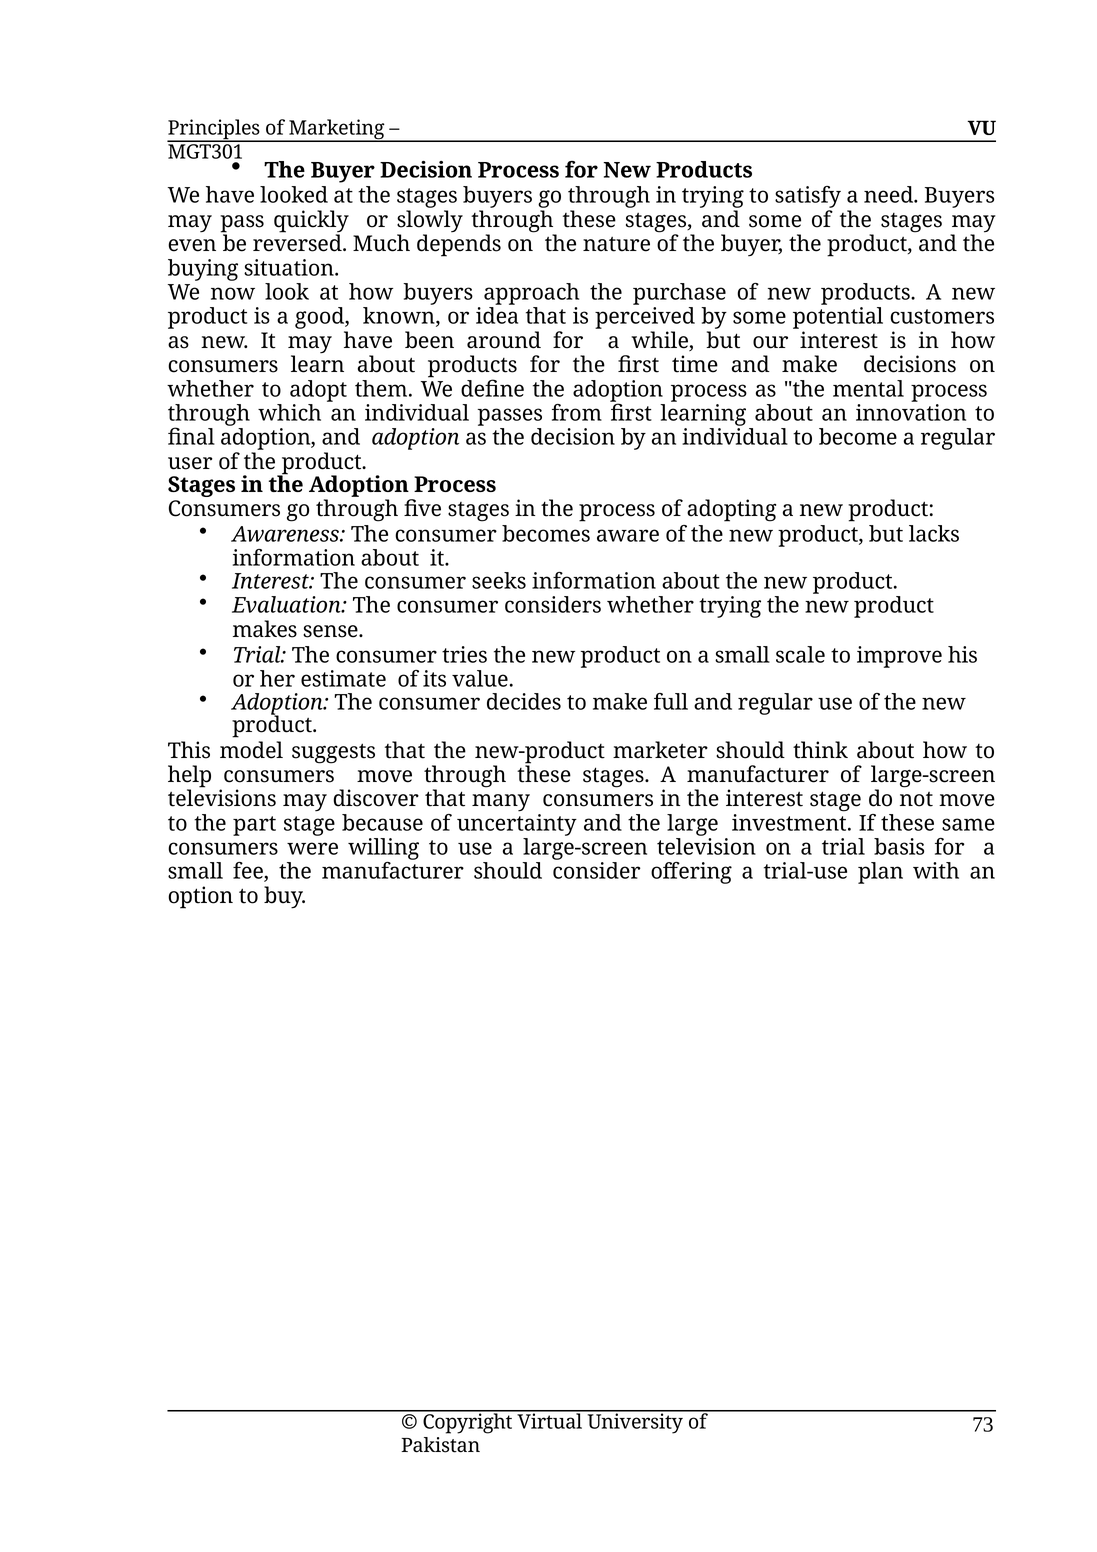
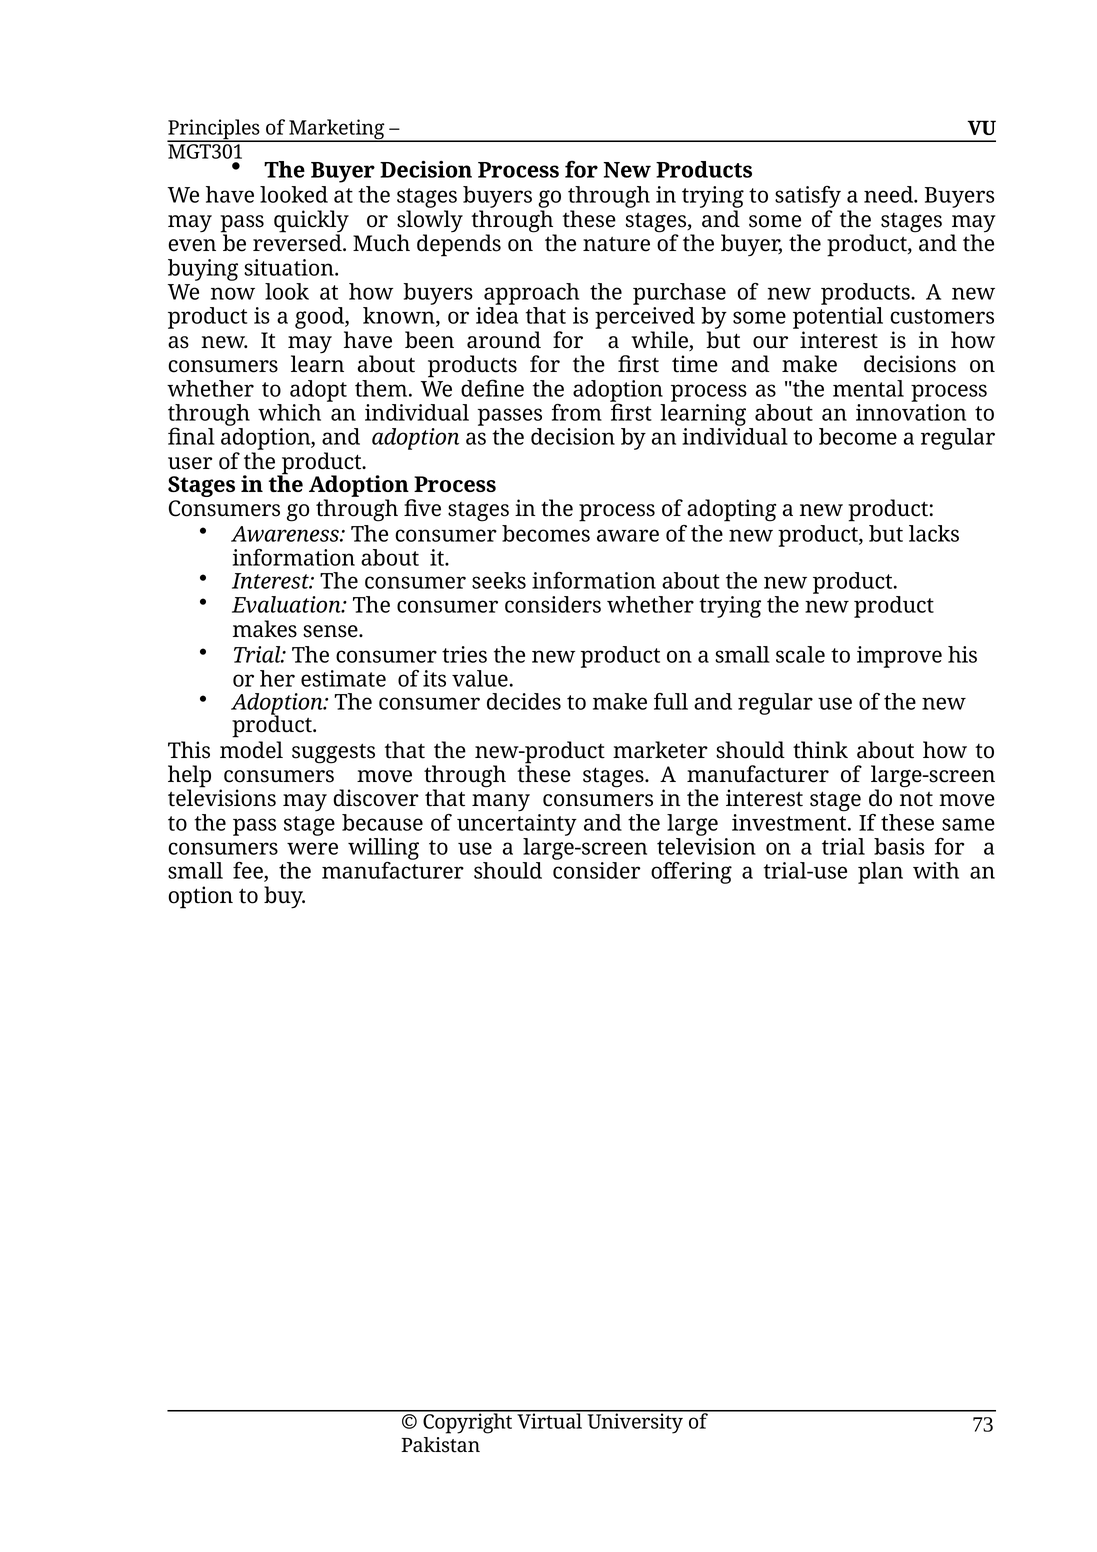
the part: part -> pass (255, 824)
